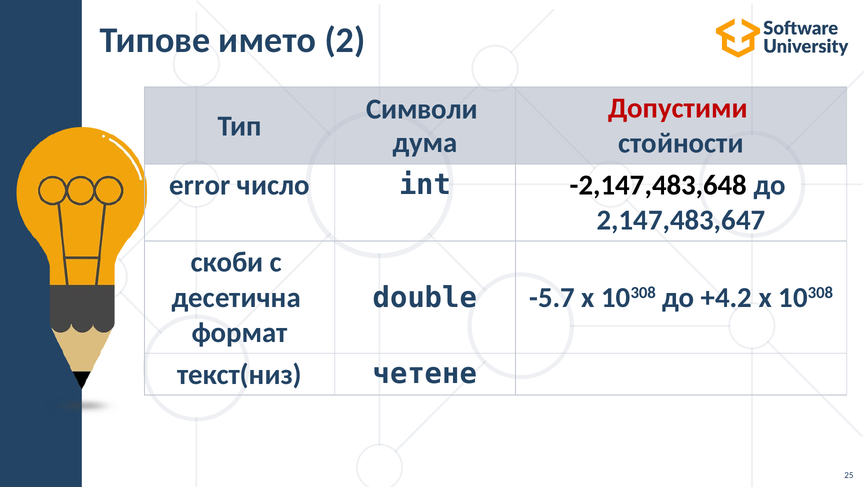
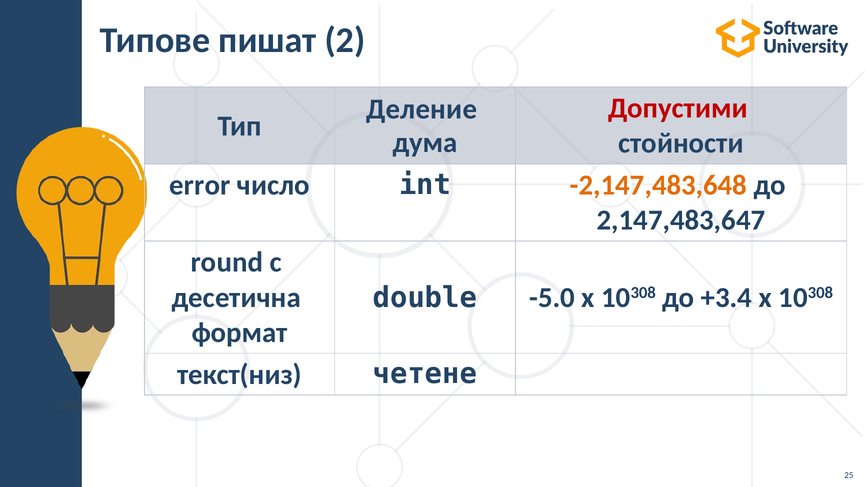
името: името -> пишат (267, 40)
Символи: Символи -> Деление (422, 109)
-2,147,483,648 colour: black -> orange (658, 185)
скоби: скоби -> round (227, 262)
-5.7: -5.7 -> -5.0 (552, 297)
+4.2: +4.2 -> +3.4 (726, 297)
